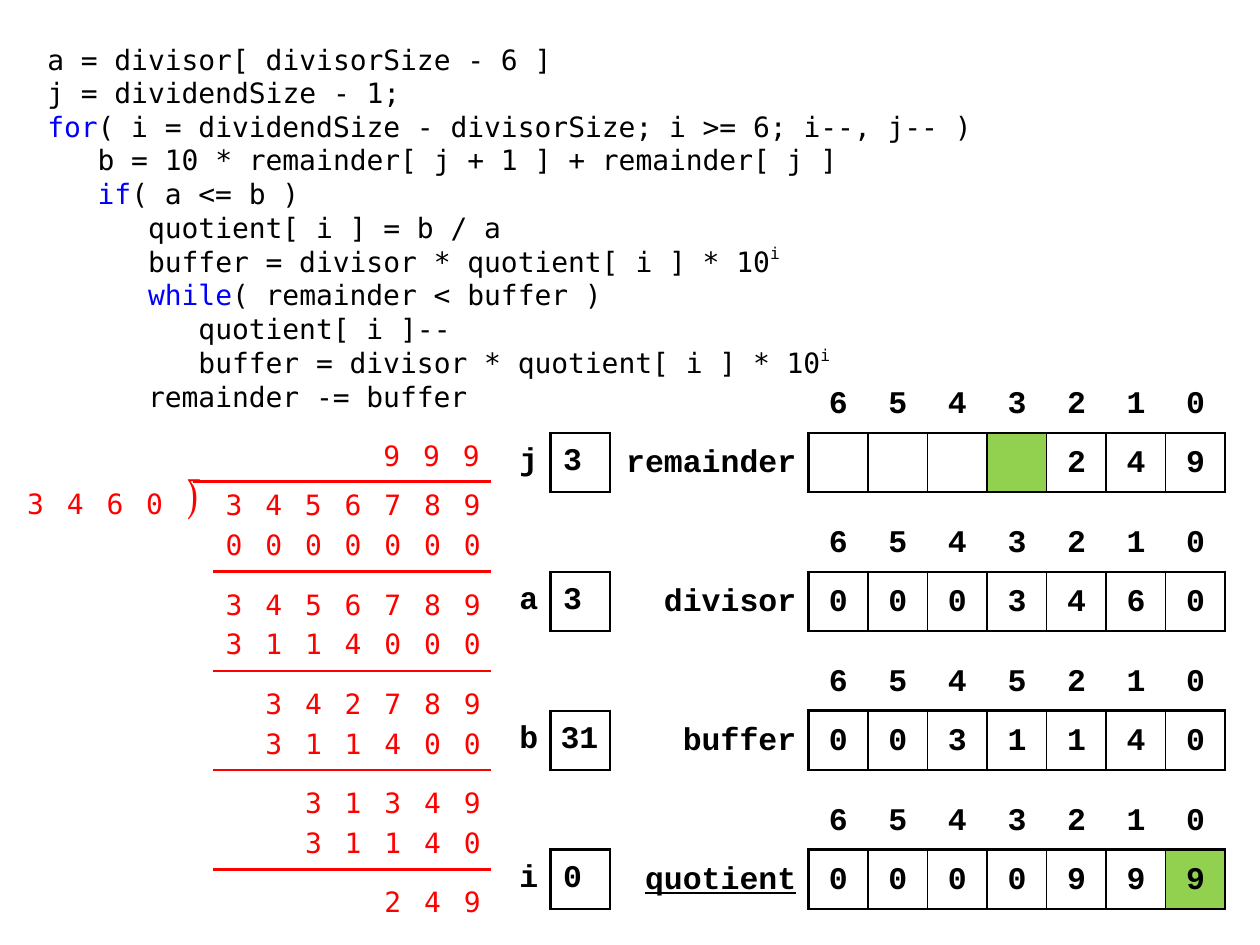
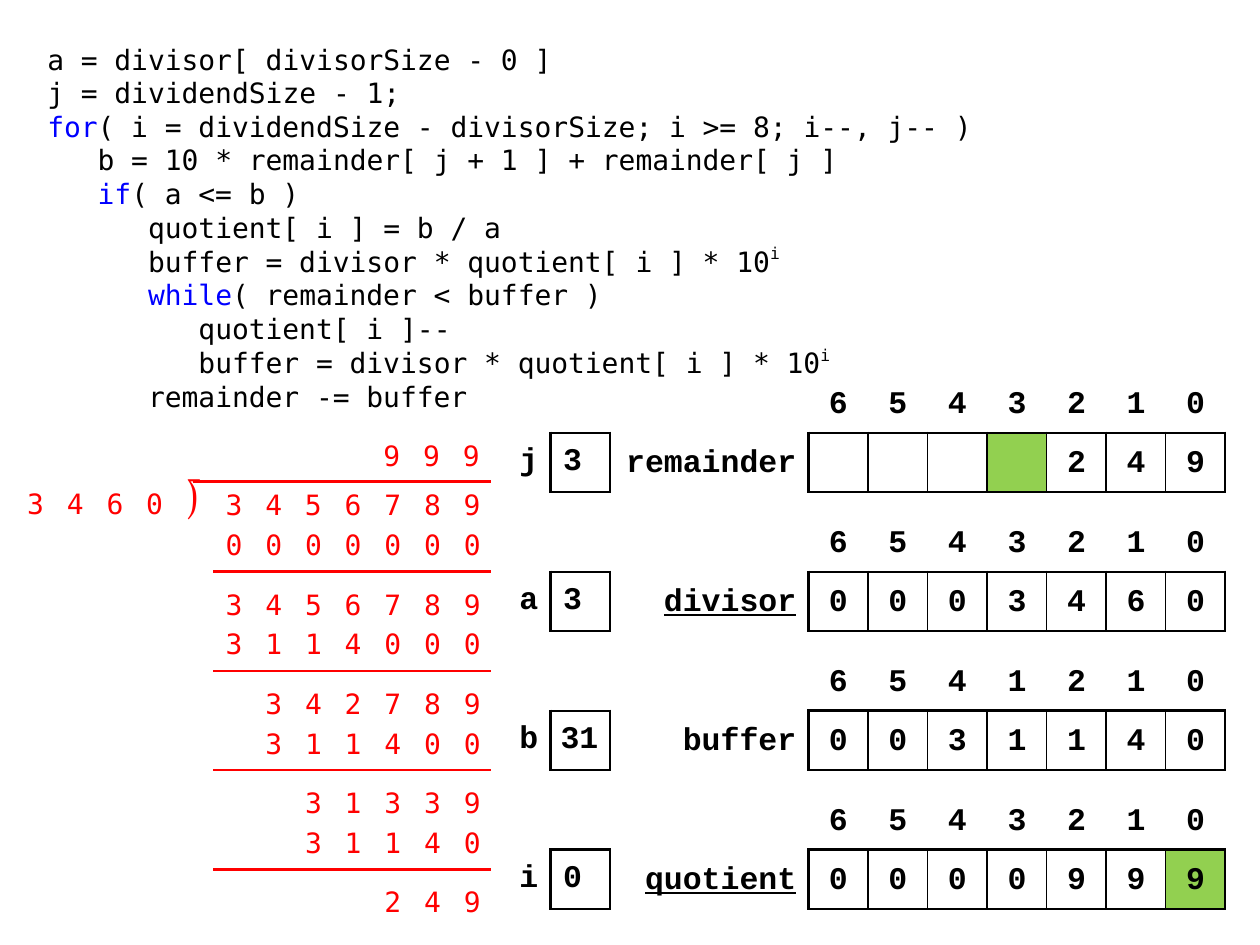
6: 6 -> 0 (509, 61)
6: 6 -> 8 (770, 128)
divisor underline: none -> present (730, 601)
5 4 5: 5 -> 1 (1017, 681)
1 3 4: 4 -> 3 (433, 804)
